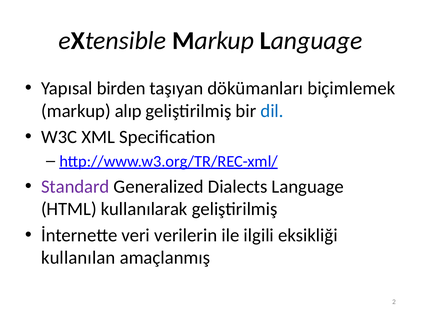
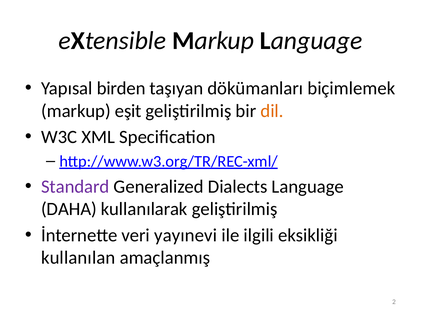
alıp: alıp -> eşit (128, 111)
dil colour: blue -> orange (272, 111)
HTML: HTML -> DAHA (69, 209)
verilerin: verilerin -> yayınevi (186, 235)
